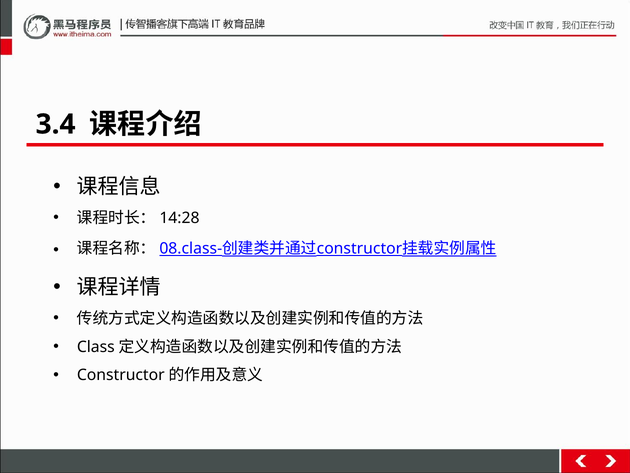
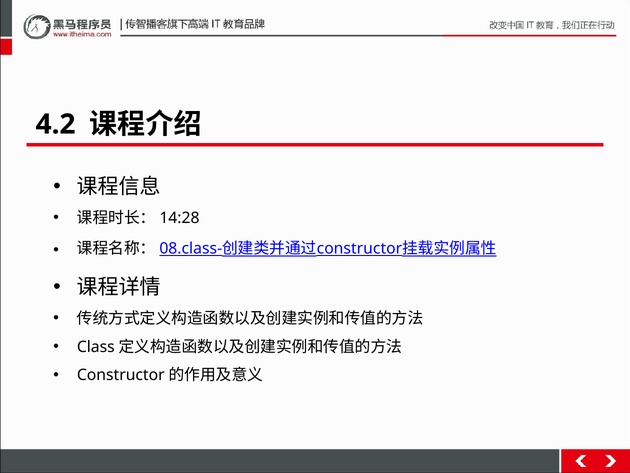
3.4: 3.4 -> 4.2 (56, 124)
